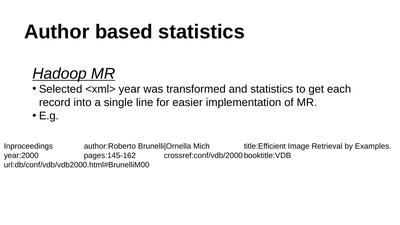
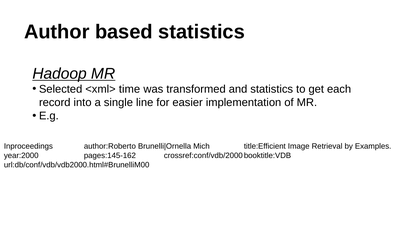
year: year -> time (130, 89)
